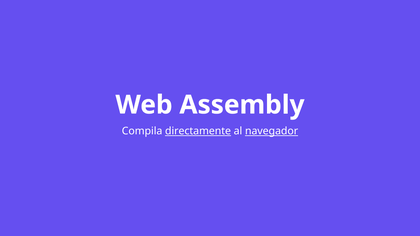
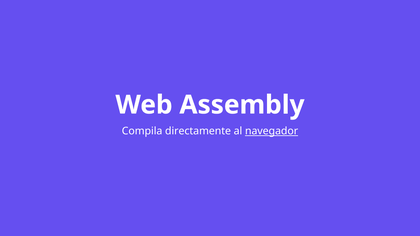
directamente underline: present -> none (198, 131)
